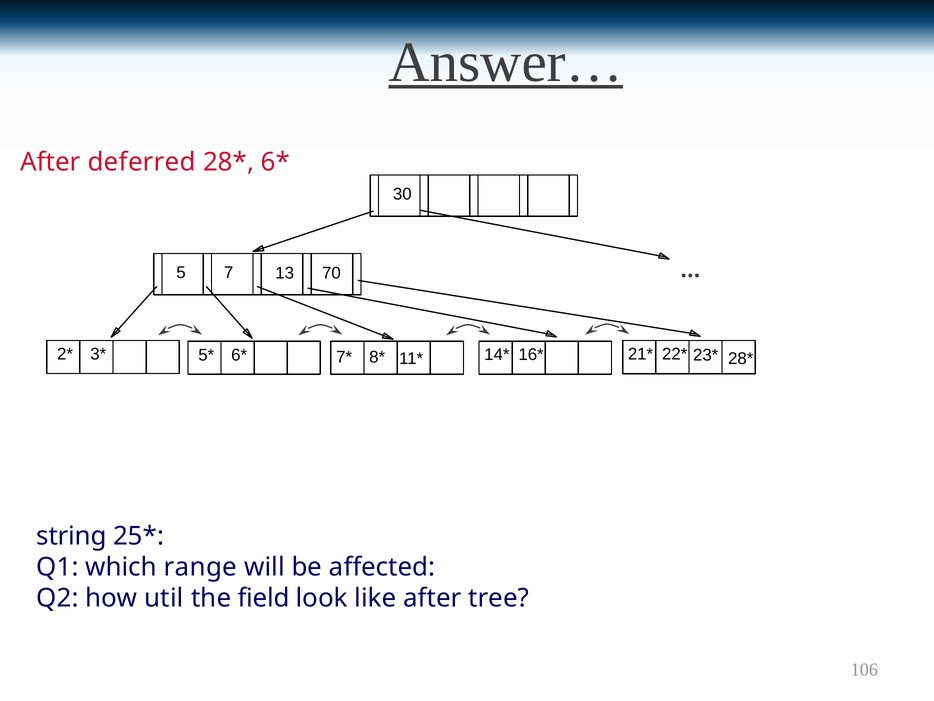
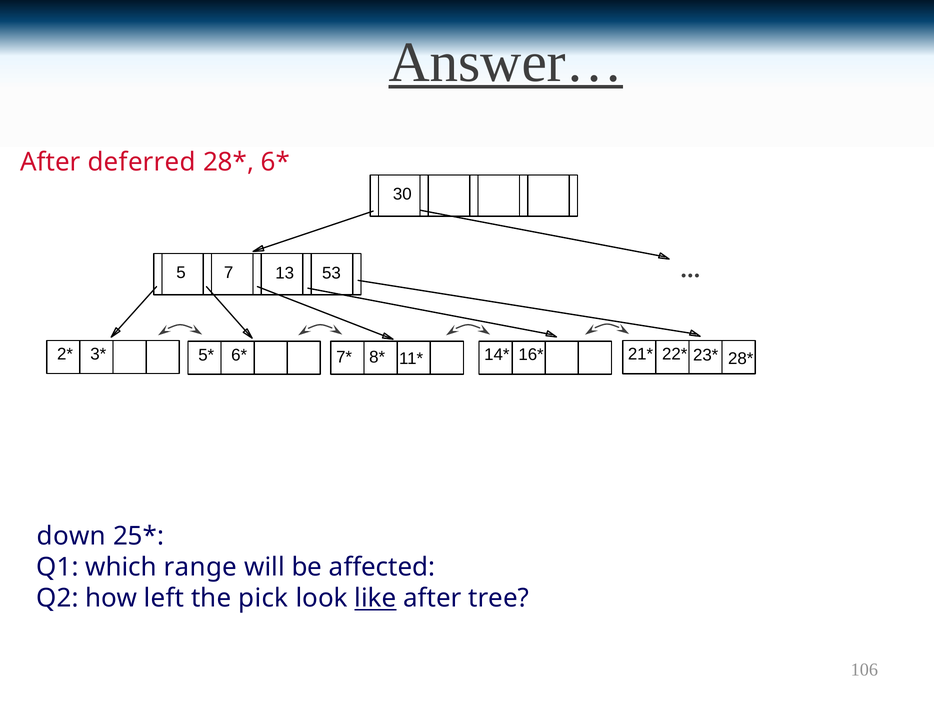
70: 70 -> 53 (331, 273)
string: string -> down (71, 536)
util: util -> left (164, 598)
field: field -> pick (263, 598)
like underline: none -> present (375, 598)
